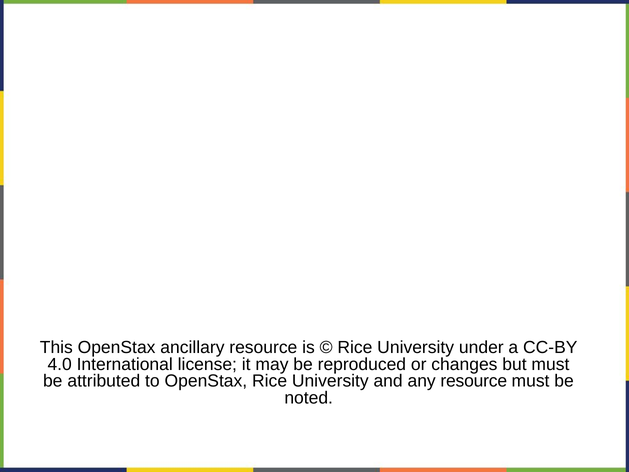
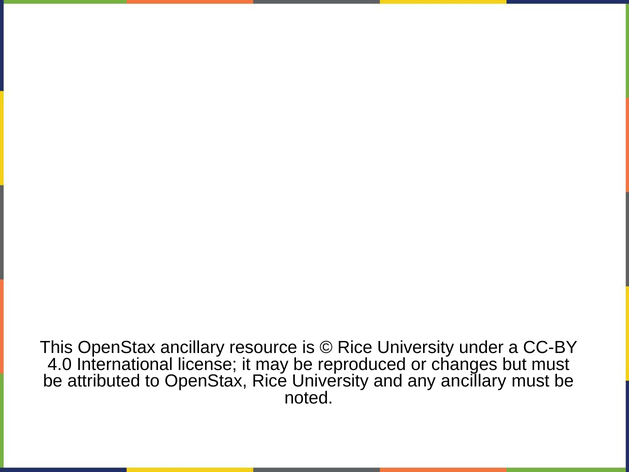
any resource: resource -> ancillary (474, 381)
